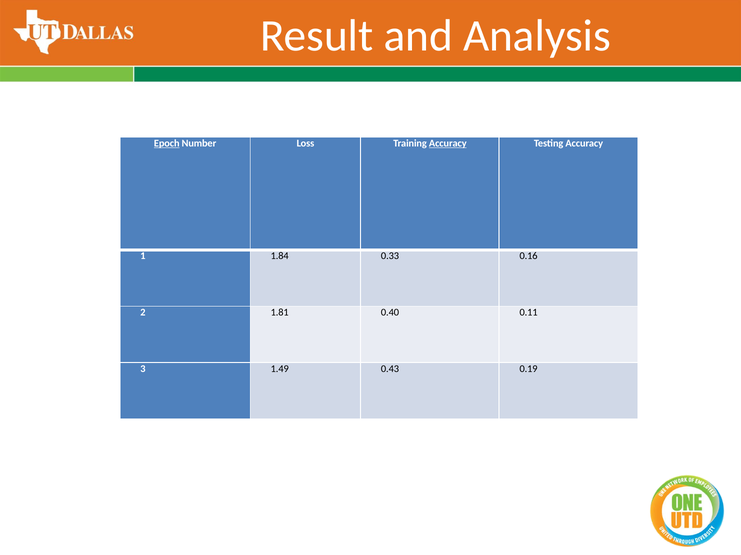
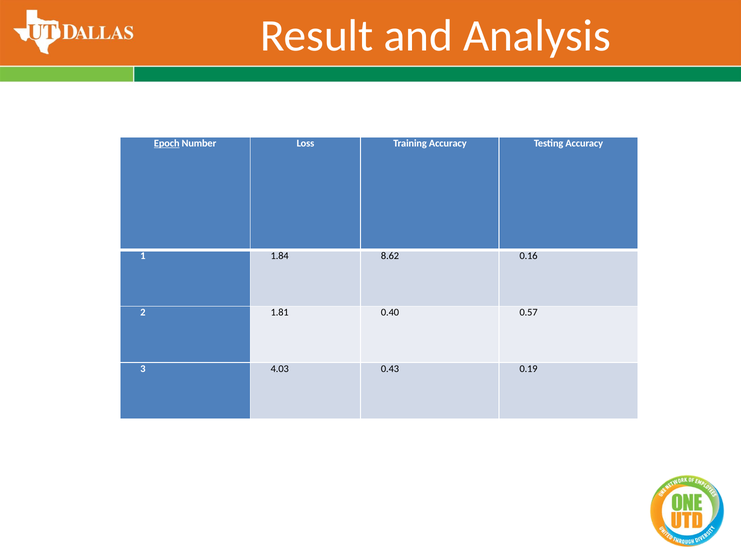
Accuracy underline: present -> none (448, 143)
0.33: 0.33 -> 8.62 (390, 256)
0.11: 0.11 -> 0.57 (529, 313)
1.49: 1.49 -> 4.03 (280, 369)
